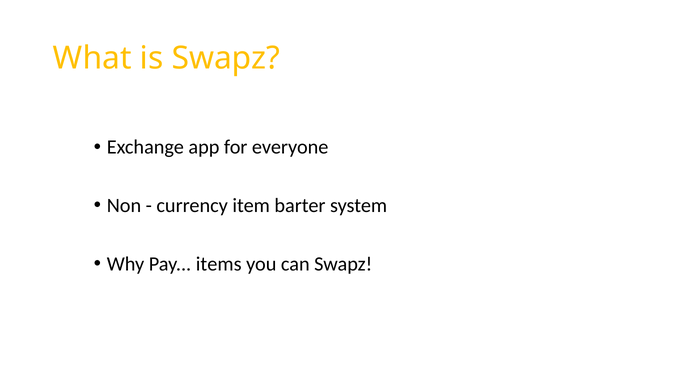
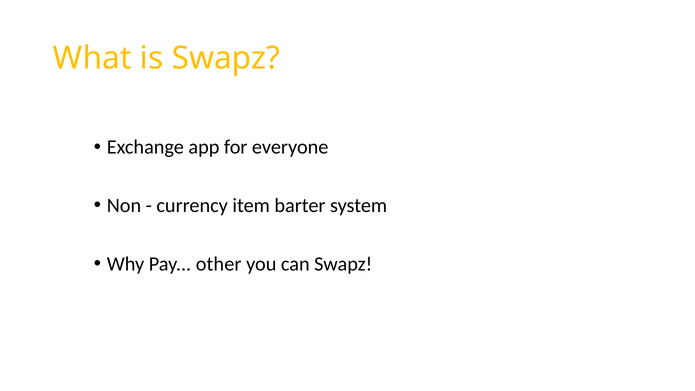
items: items -> other (219, 264)
